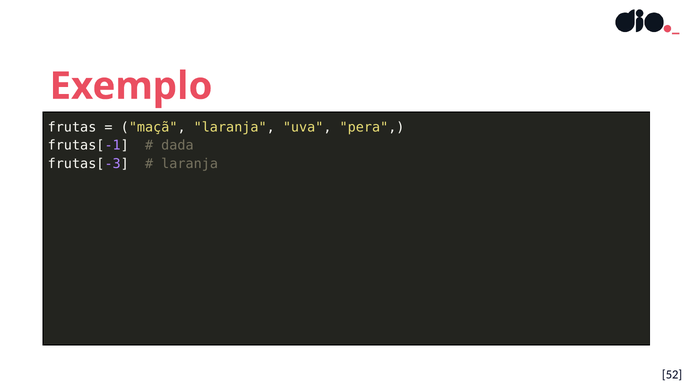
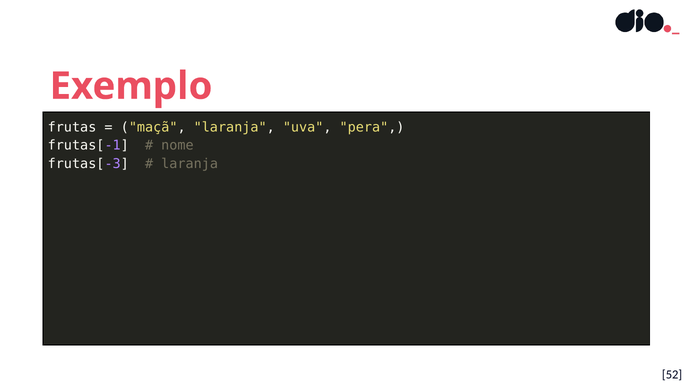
dada: dada -> nome (177, 146)
